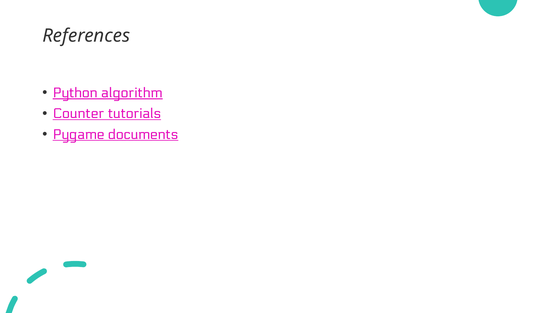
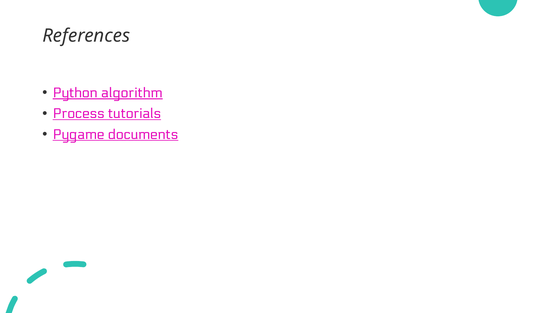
Counter: Counter -> Process (79, 114)
